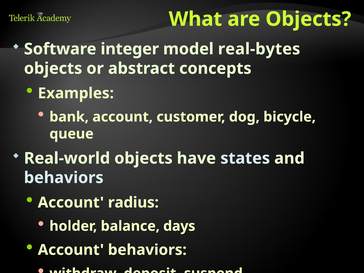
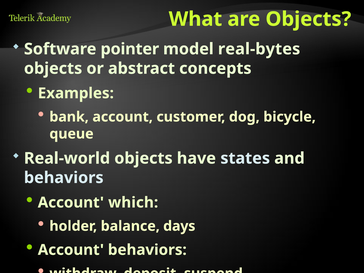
integer: integer -> pointer (130, 49)
radius: radius -> which (133, 203)
